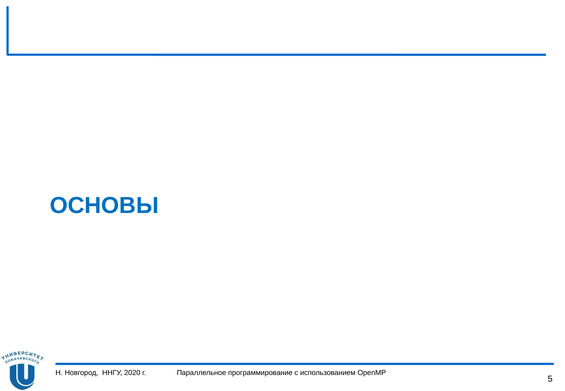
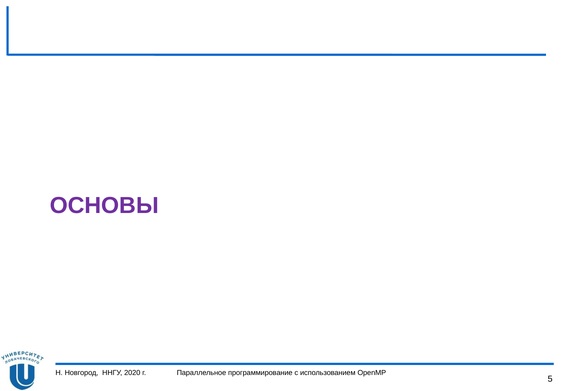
ОСНОВЫ colour: blue -> purple (104, 206)
